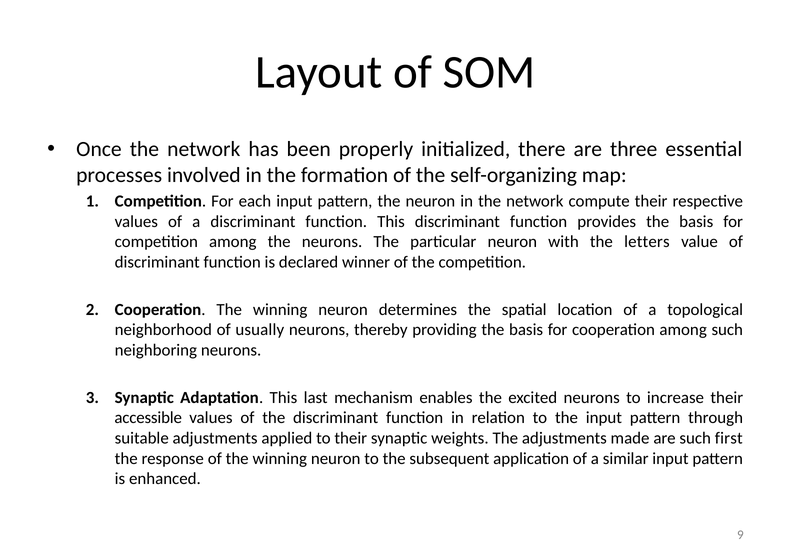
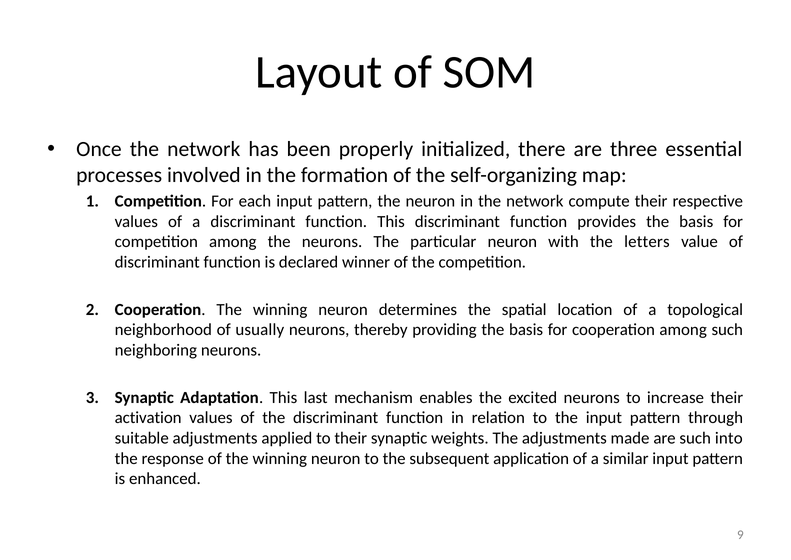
accessible: accessible -> activation (148, 418)
first: first -> into (729, 438)
